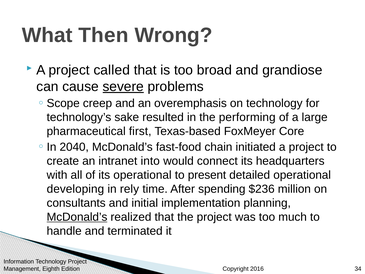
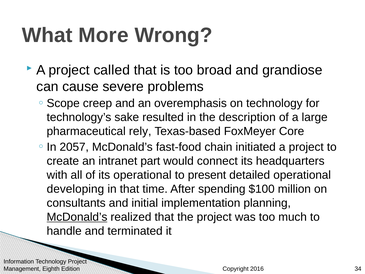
Then: Then -> More (103, 35)
severe underline: present -> none (123, 87)
performing: performing -> description (247, 117)
first: first -> rely (140, 131)
2040: 2040 -> 2057 (74, 147)
into: into -> part (150, 161)
in rely: rely -> that (130, 189)
$236: $236 -> $100 (262, 189)
